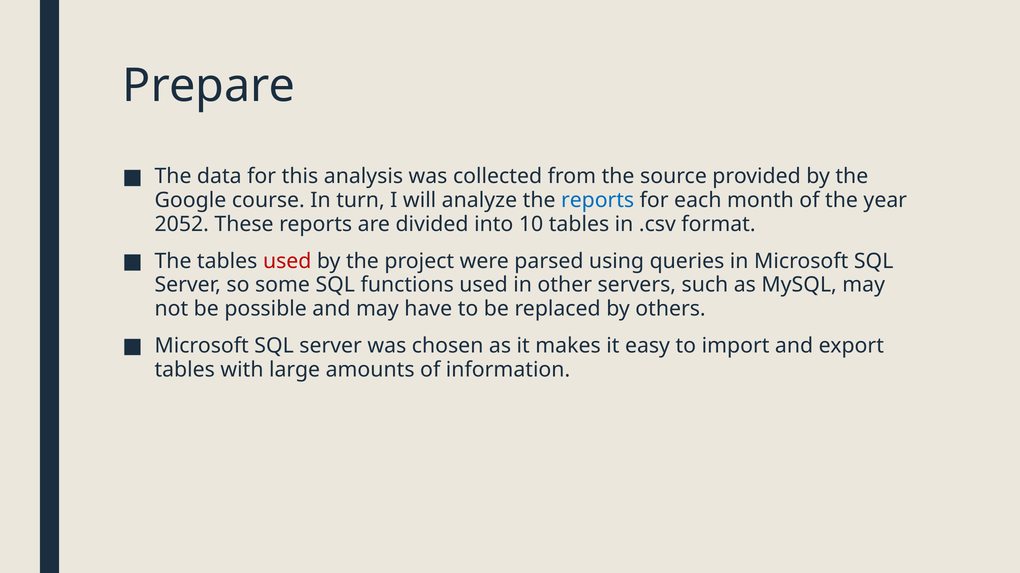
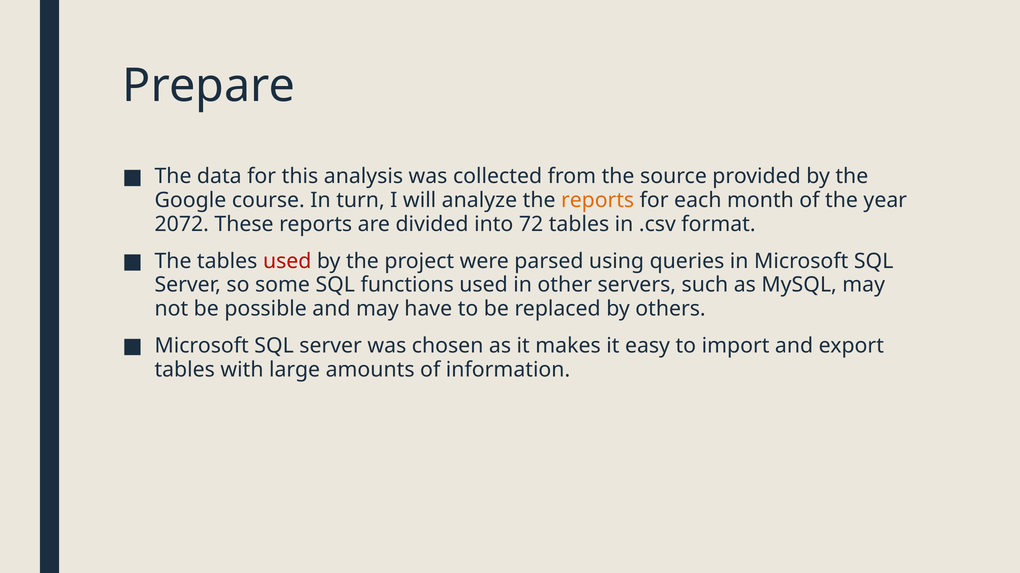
reports colour: blue -> orange (598, 201)
2052: 2052 -> 2072 (182, 225)
10: 10 -> 72 (531, 225)
